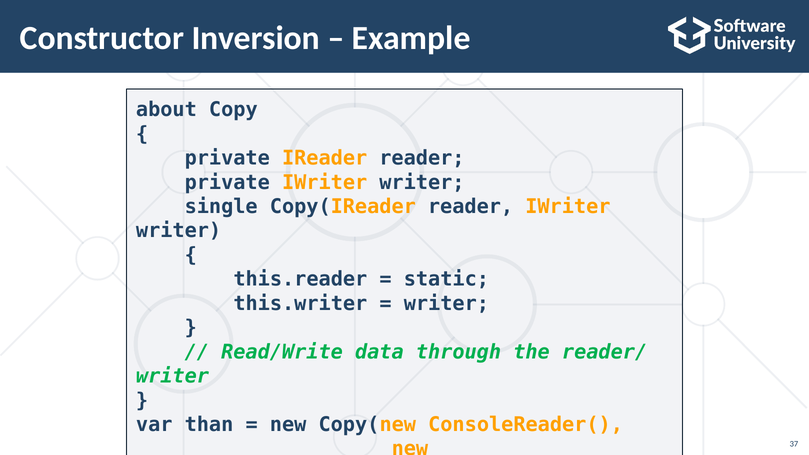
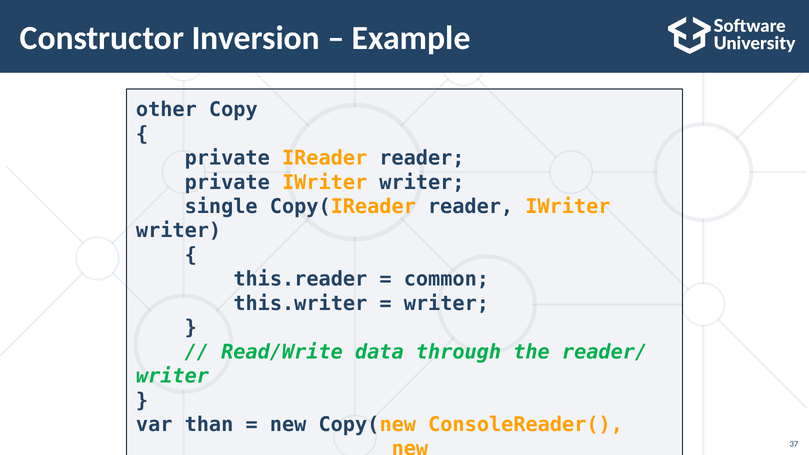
about: about -> other (166, 110)
static: static -> common (446, 279)
